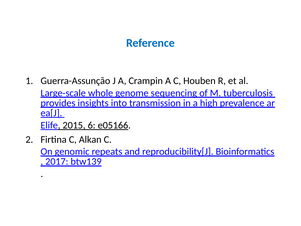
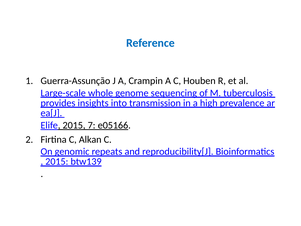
6: 6 -> 7 (92, 125)
2017: 2017 -> 2015 (57, 161)
